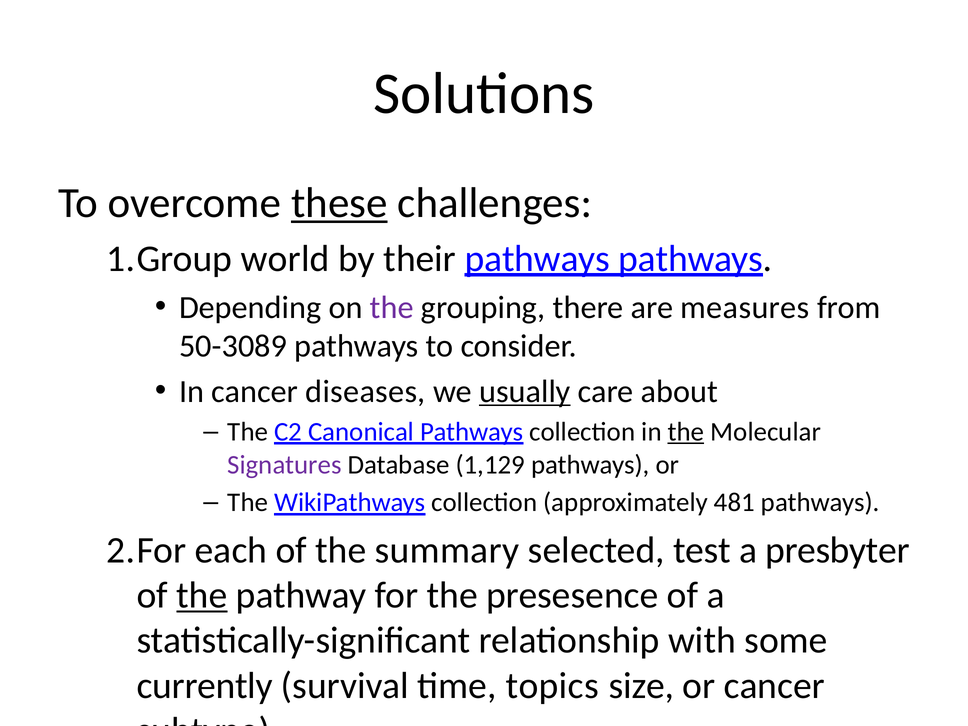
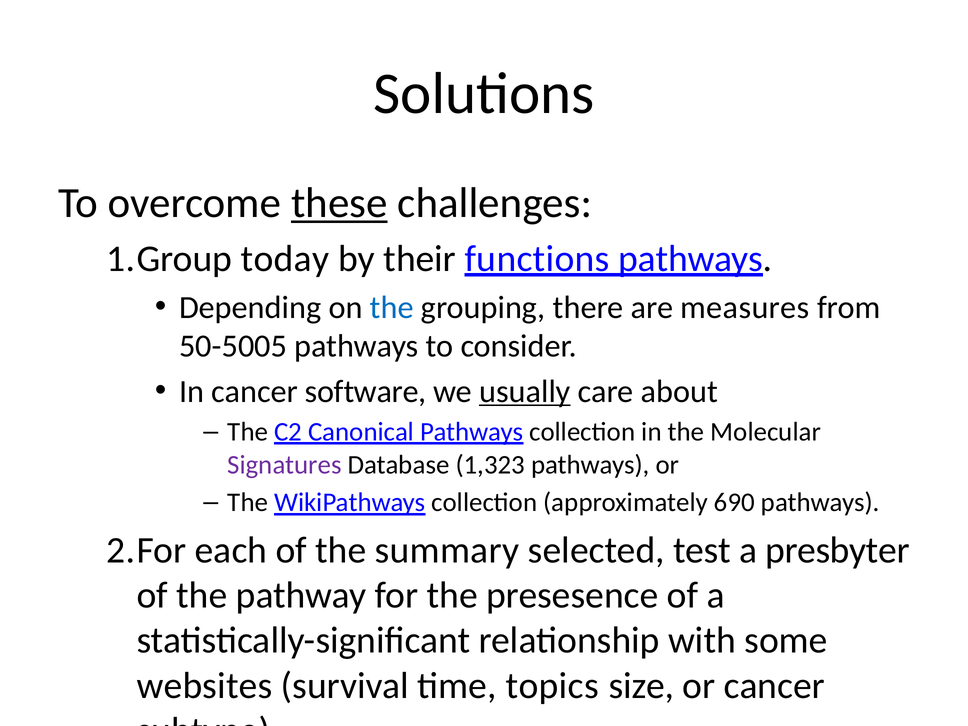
world: world -> today (285, 259)
their pathways: pathways -> functions (537, 259)
the colour: purple -> blue (392, 307)
50-3089: 50-3089 -> 50-5005 (233, 346)
diseases: diseases -> software (366, 391)
the underline: present -> none (686, 432)
1,129: 1,129 -> 1,323 (490, 465)
481: 481 -> 690 (734, 502)
the underline: present -> none (202, 595)
currently: currently -> websites (205, 686)
